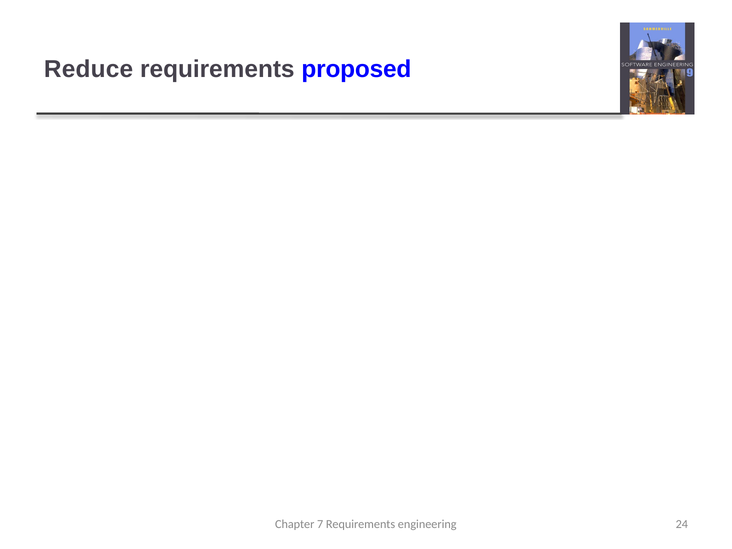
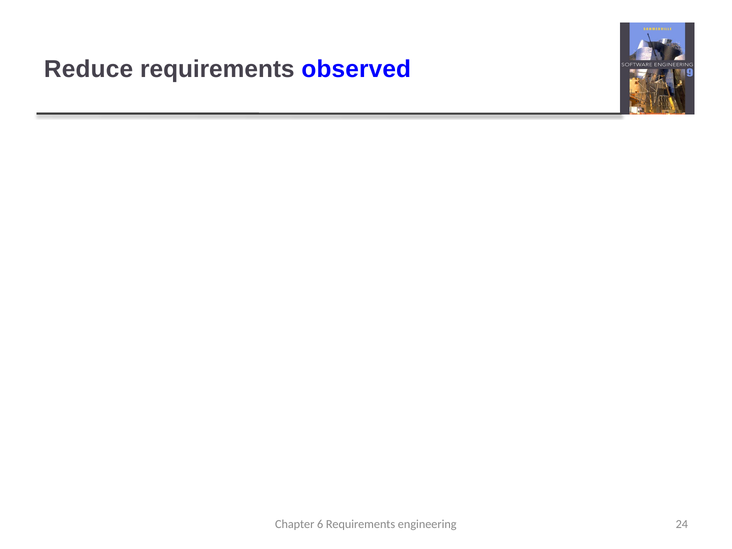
proposed: proposed -> observed (356, 69)
7: 7 -> 6 (320, 524)
